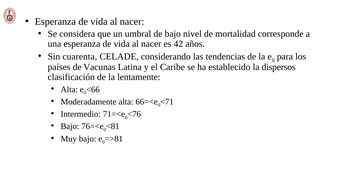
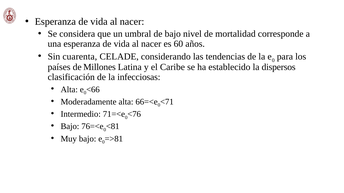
42: 42 -> 60 (178, 44)
Vacunas: Vacunas -> Millones (100, 67)
lentamente: lentamente -> infecciosas (139, 77)
